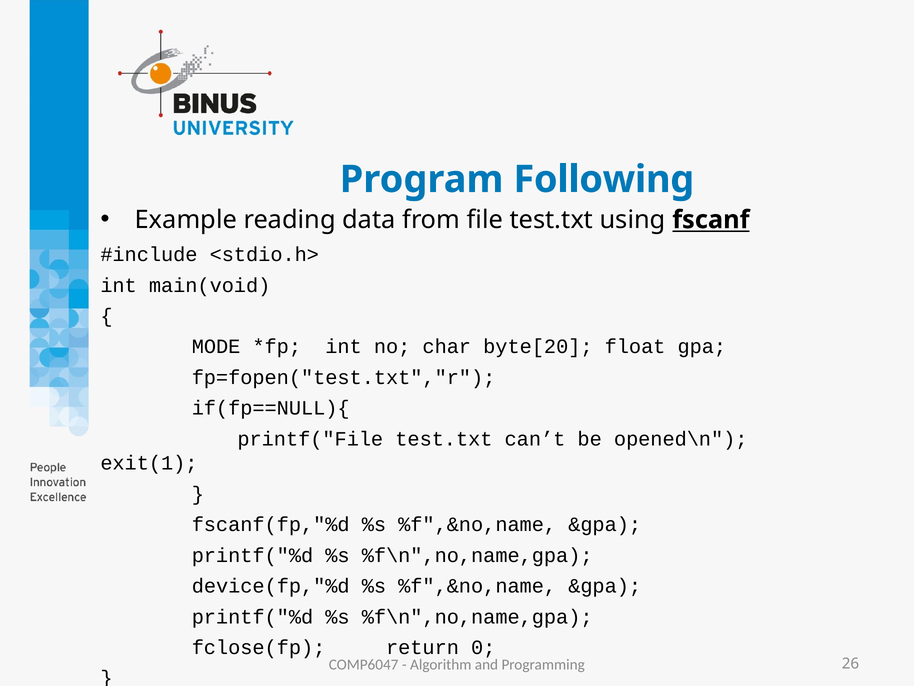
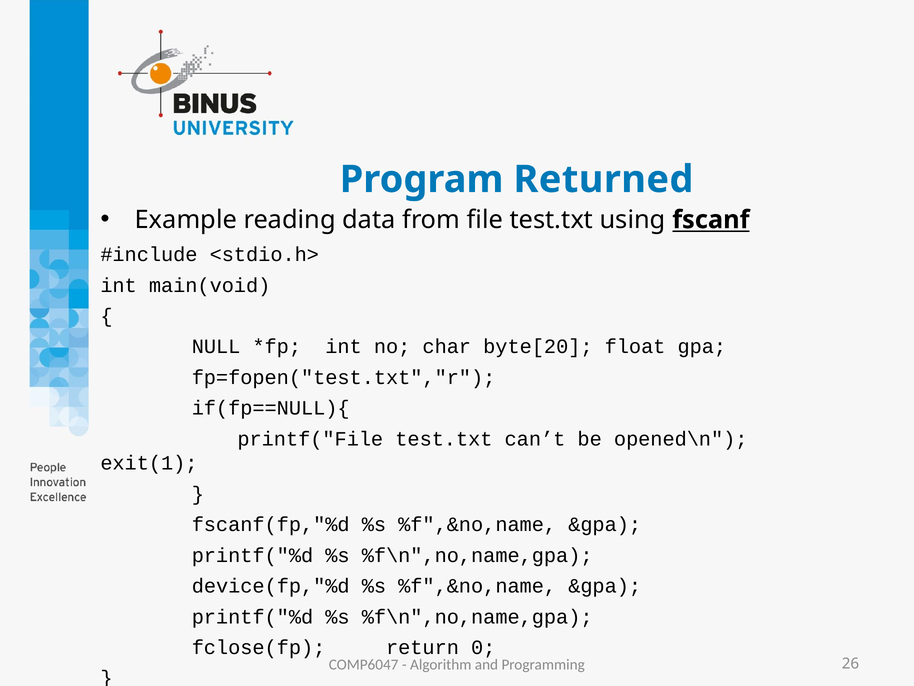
Following: Following -> Returned (603, 179)
MODE: MODE -> NULL (216, 346)
